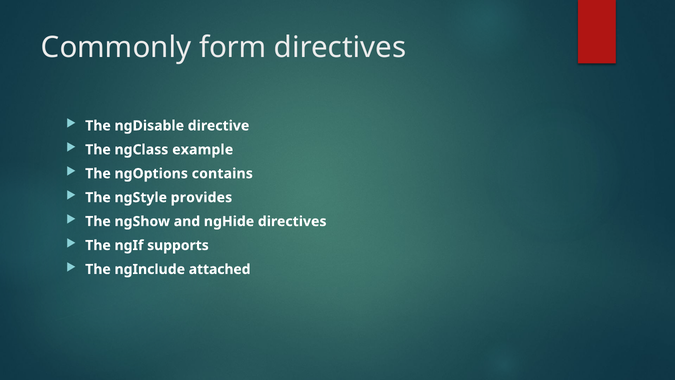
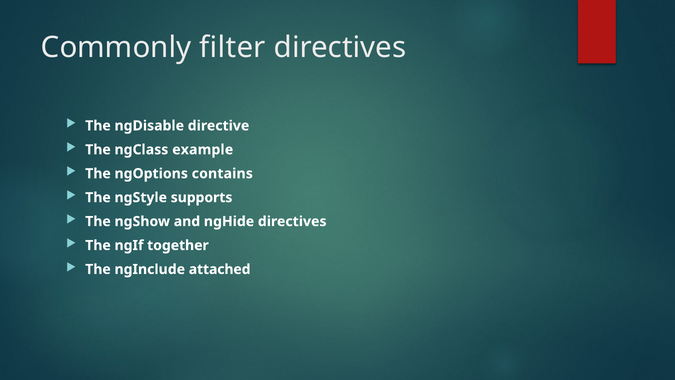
form: form -> filter (232, 47)
provides: provides -> supports (202, 197)
supports: supports -> together (178, 245)
